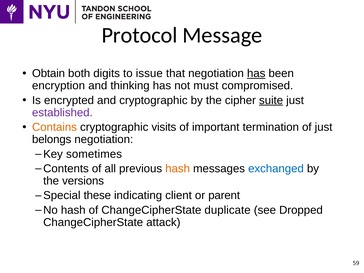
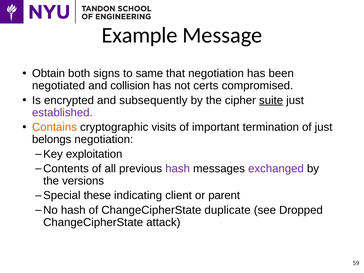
Protocol: Protocol -> Example (140, 35)
digits: digits -> signs (107, 73)
issue: issue -> same (149, 73)
has underline: present -> none (256, 73)
encryption: encryption -> negotiated (59, 86)
thinking: thinking -> collision (130, 86)
must: must -> certs (206, 86)
and cryptographic: cryptographic -> subsequently (153, 100)
sometimes: sometimes -> exploitation (94, 154)
hash colour: orange -> purple (178, 169)
exchanged colour: blue -> purple (276, 169)
